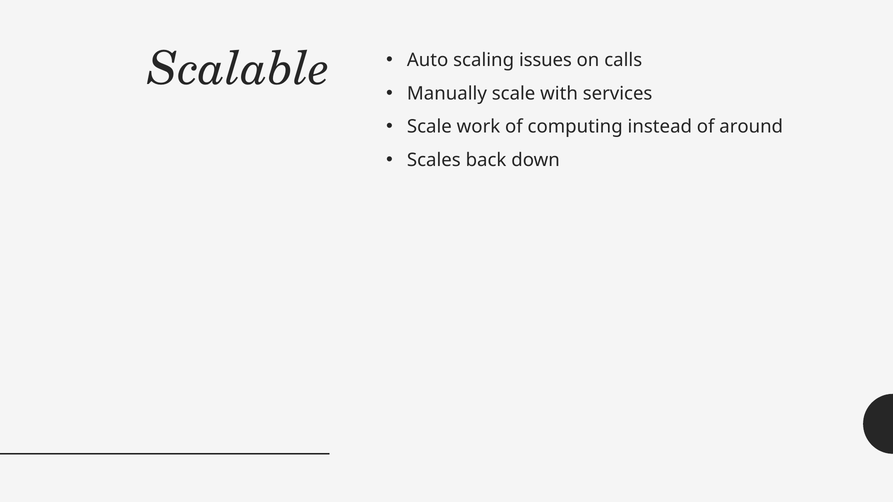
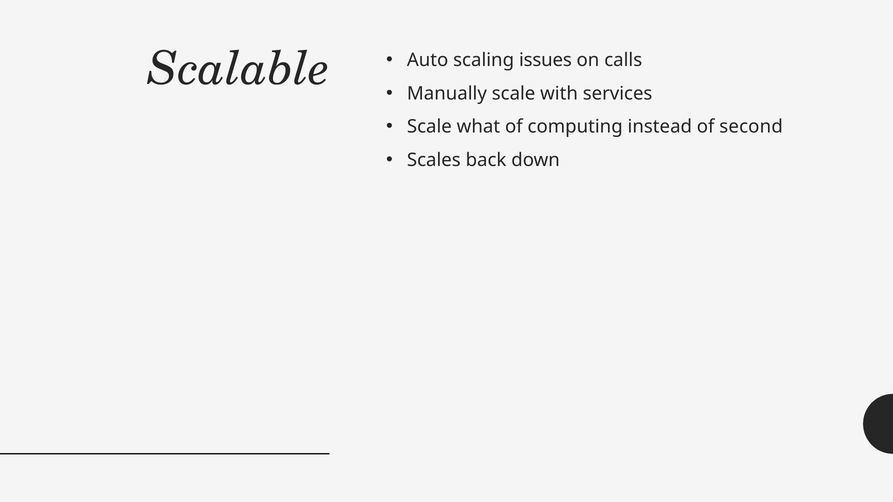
work: work -> what (478, 127)
around: around -> second (751, 127)
